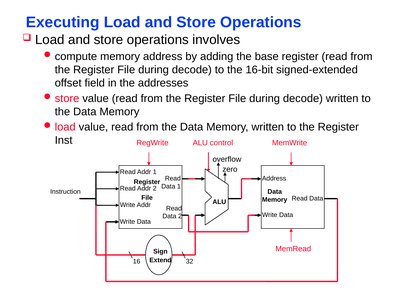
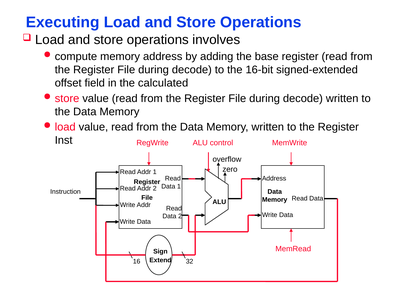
addresses: addresses -> calculated (163, 83)
